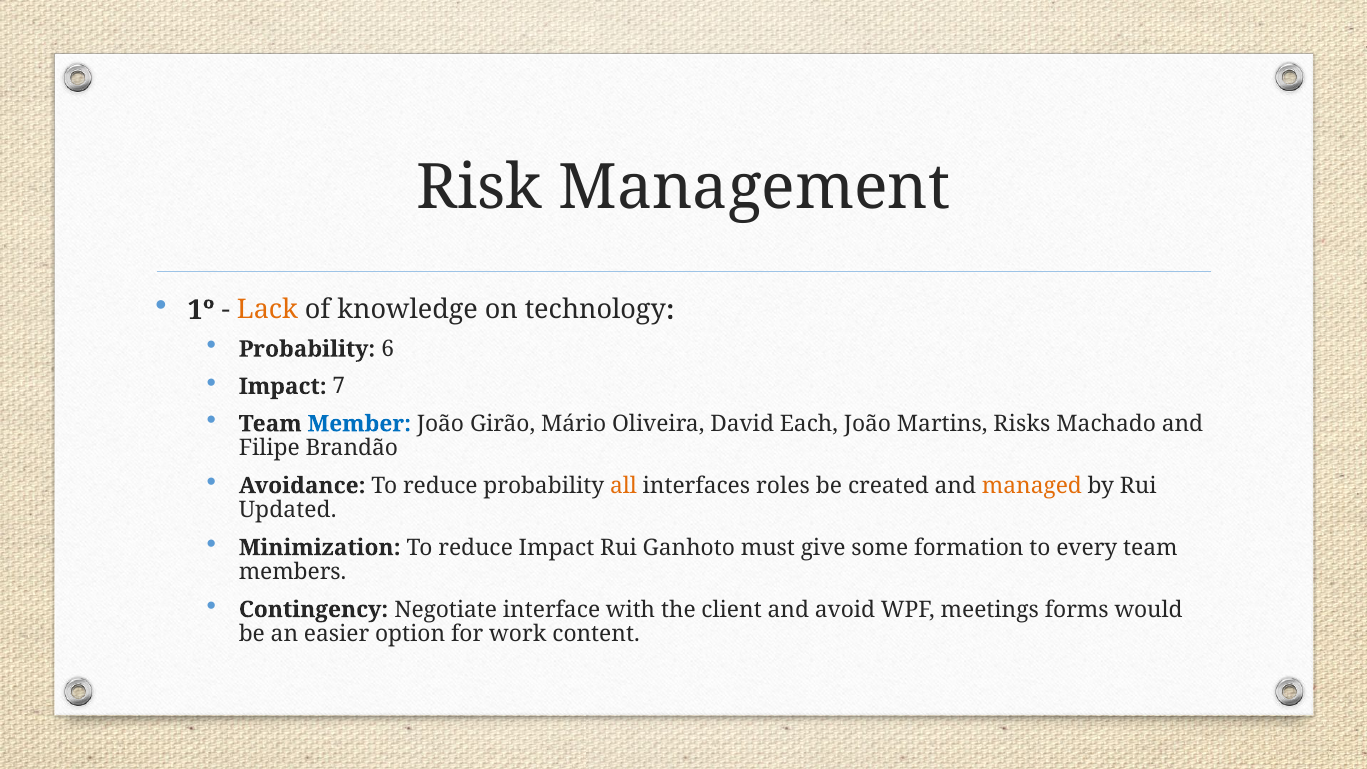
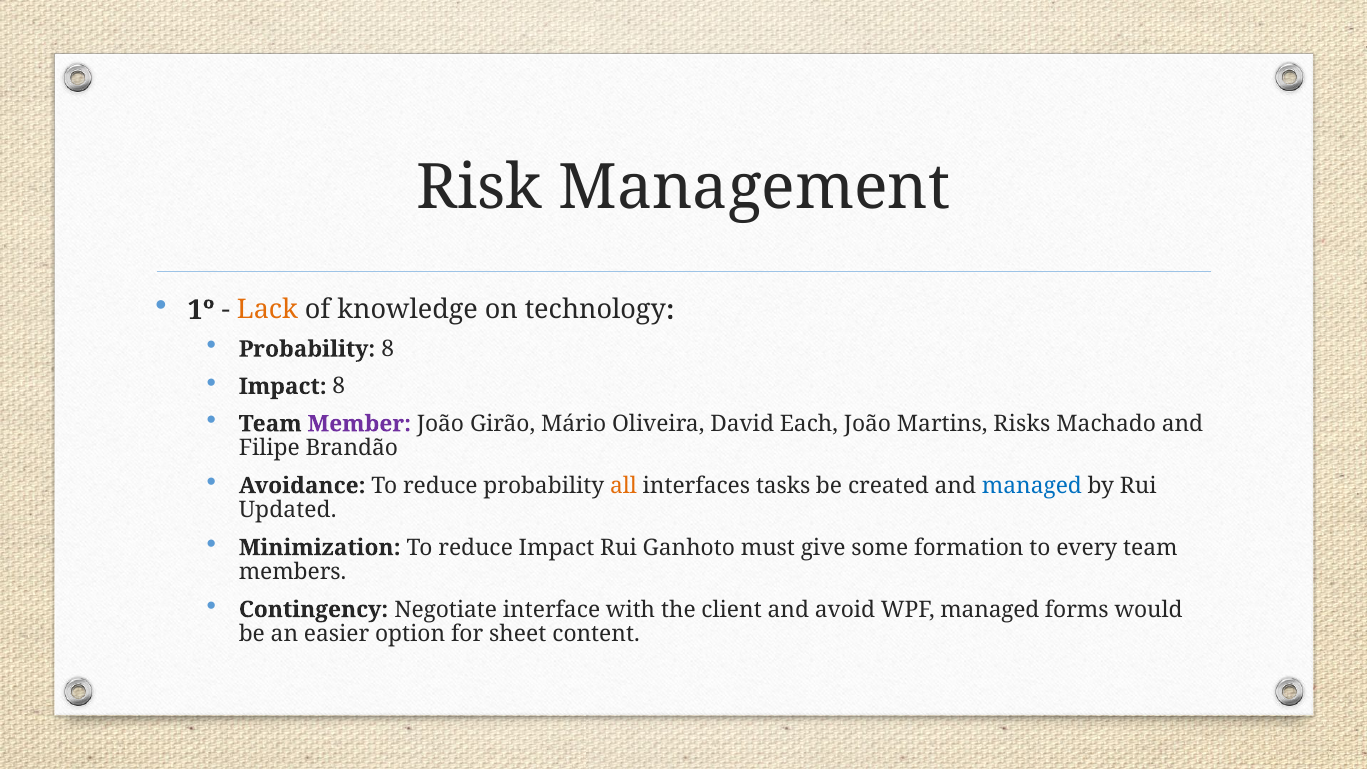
Probability 6: 6 -> 8 (388, 349)
Impact 7: 7 -> 8 (339, 386)
Member colour: blue -> purple (359, 424)
roles: roles -> tasks (783, 486)
managed colour: orange -> blue (1032, 486)
WPF meetings: meetings -> managed (990, 609)
work: work -> sheet (518, 634)
